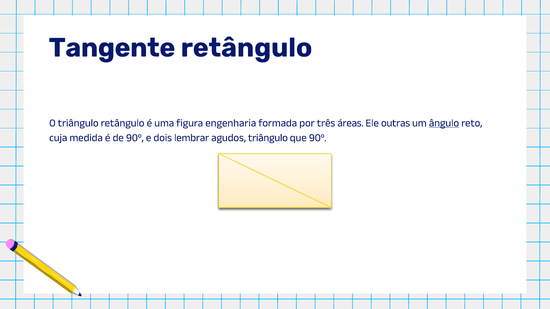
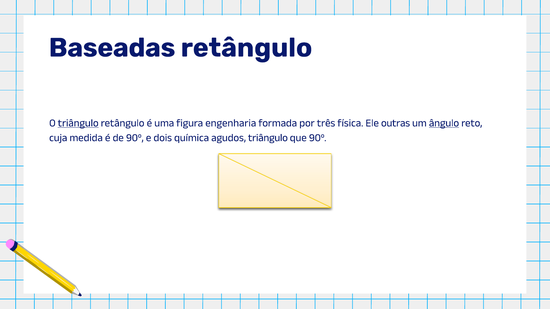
Tangente: Tangente -> Baseadas (112, 48)
triângulo underline: none -> present (78, 123)
áreas: áreas -> física (350, 123)
lembrar: lembrar -> química (192, 138)
